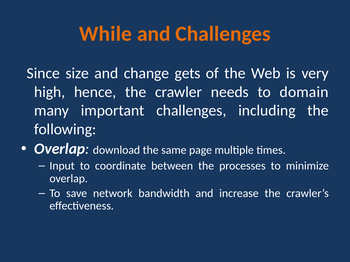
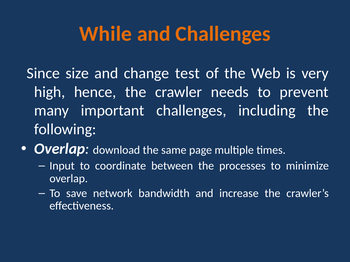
gets: gets -> test (187, 73)
domain: domain -> prevent (304, 92)
